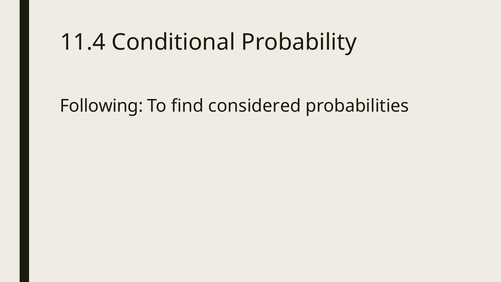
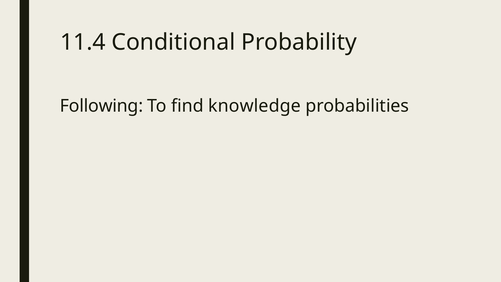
considered: considered -> knowledge (255, 106)
